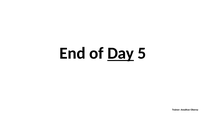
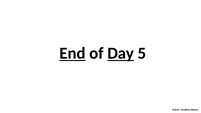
End underline: none -> present (72, 53)
